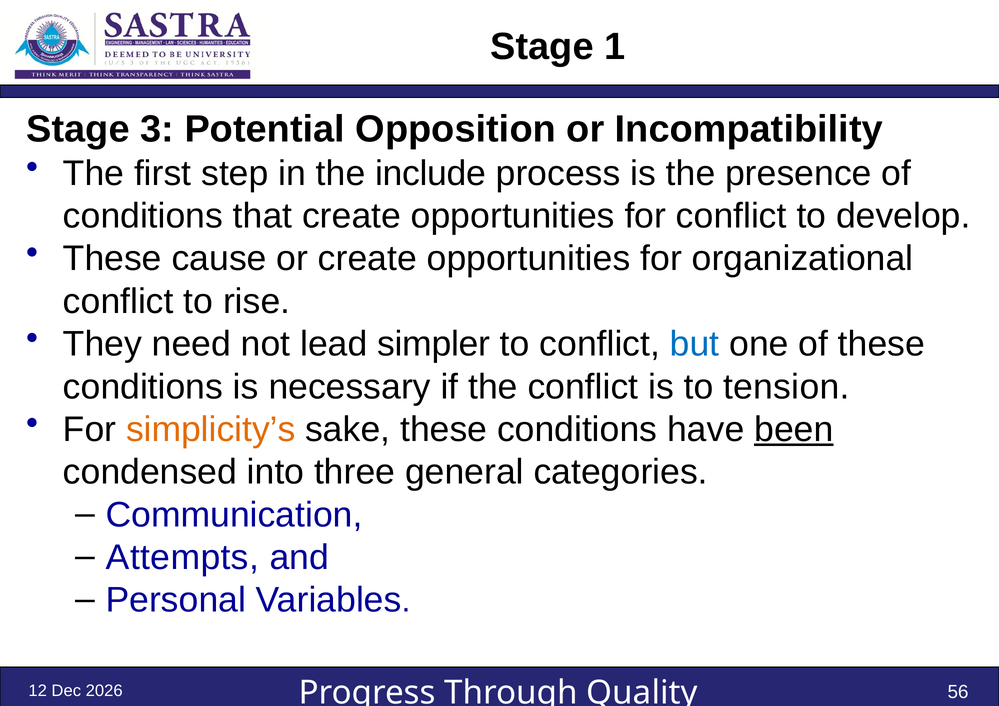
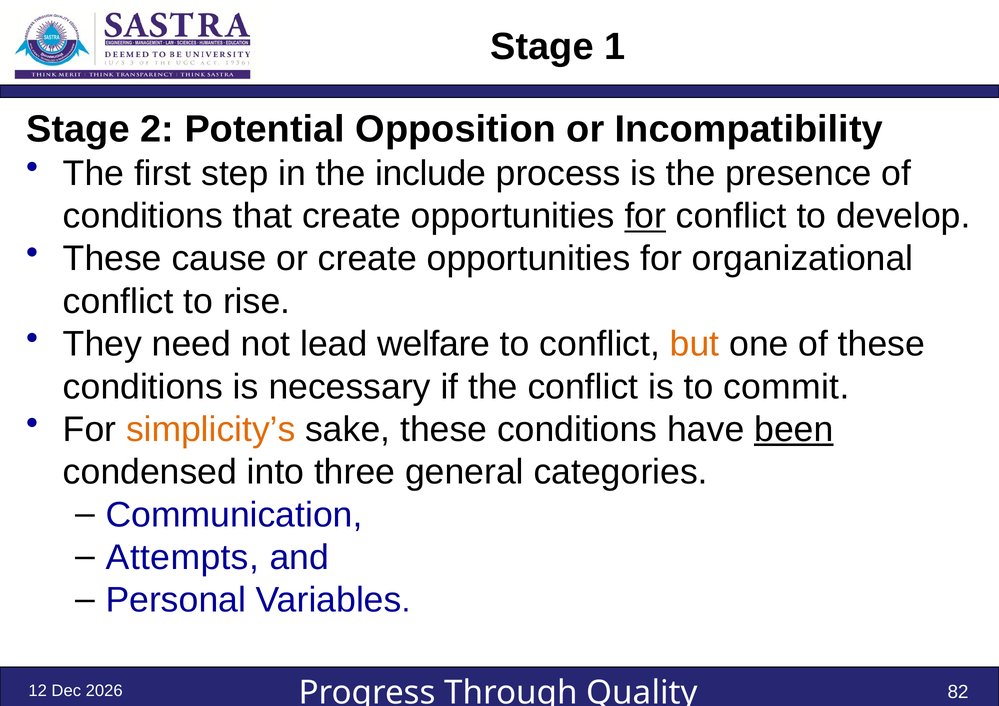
3: 3 -> 2 (157, 130)
for underline: none -> present (645, 216)
simpler: simpler -> welfare (434, 344)
but colour: blue -> orange (695, 344)
tension: tension -> commit (786, 387)
56: 56 -> 82 (958, 693)
